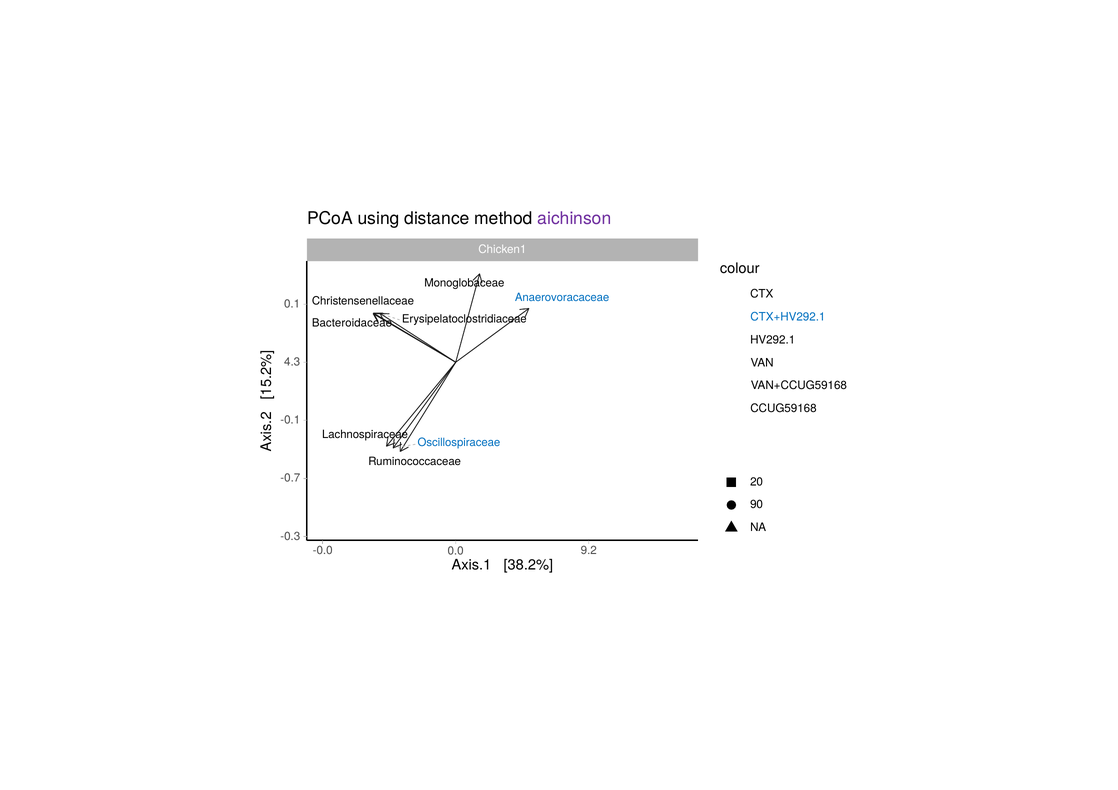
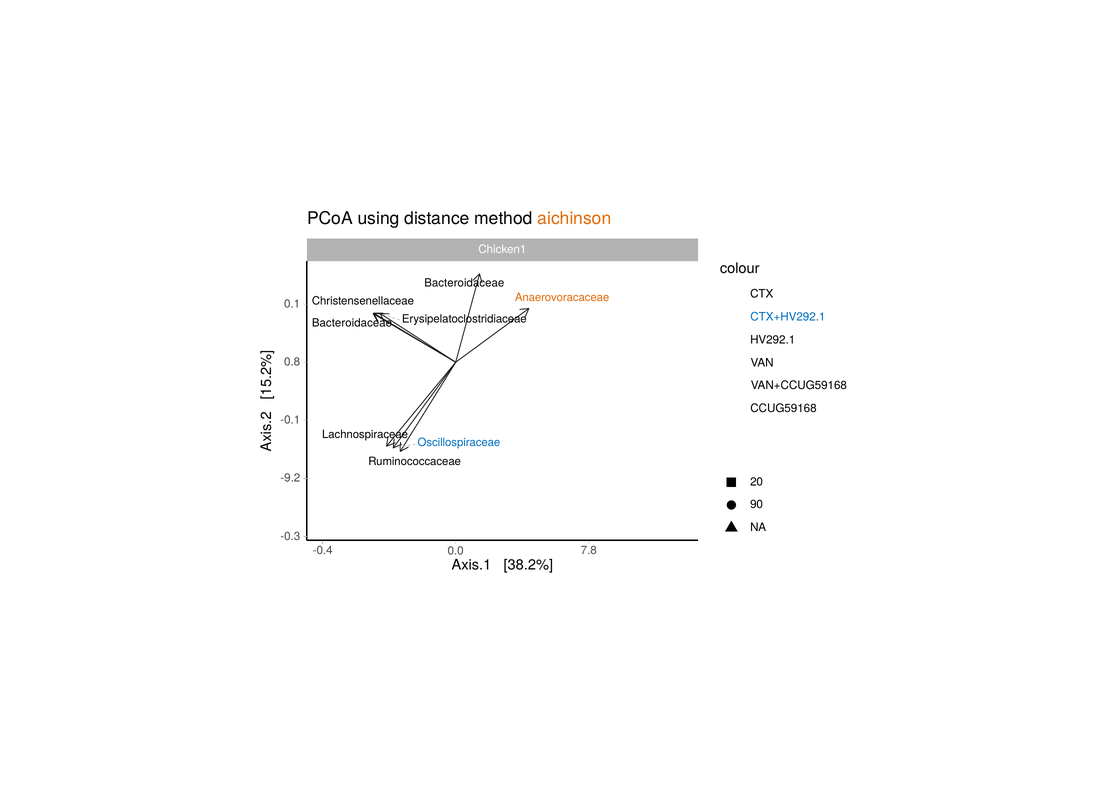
aichinson colour: purple -> orange (574, 219)
Monoglobaceae: Monoglobaceae -> Bacteroidaceae (464, 283)
Anaerovoracaceae colour: blue -> orange (562, 298)
4.3: 4.3 -> 0.8 (292, 362)
-0.7: -0.7 -> -9.2 (290, 478)
-0.0: -0.0 -> -0.4 (323, 551)
9.2: 9.2 -> 7.8 (589, 551)
